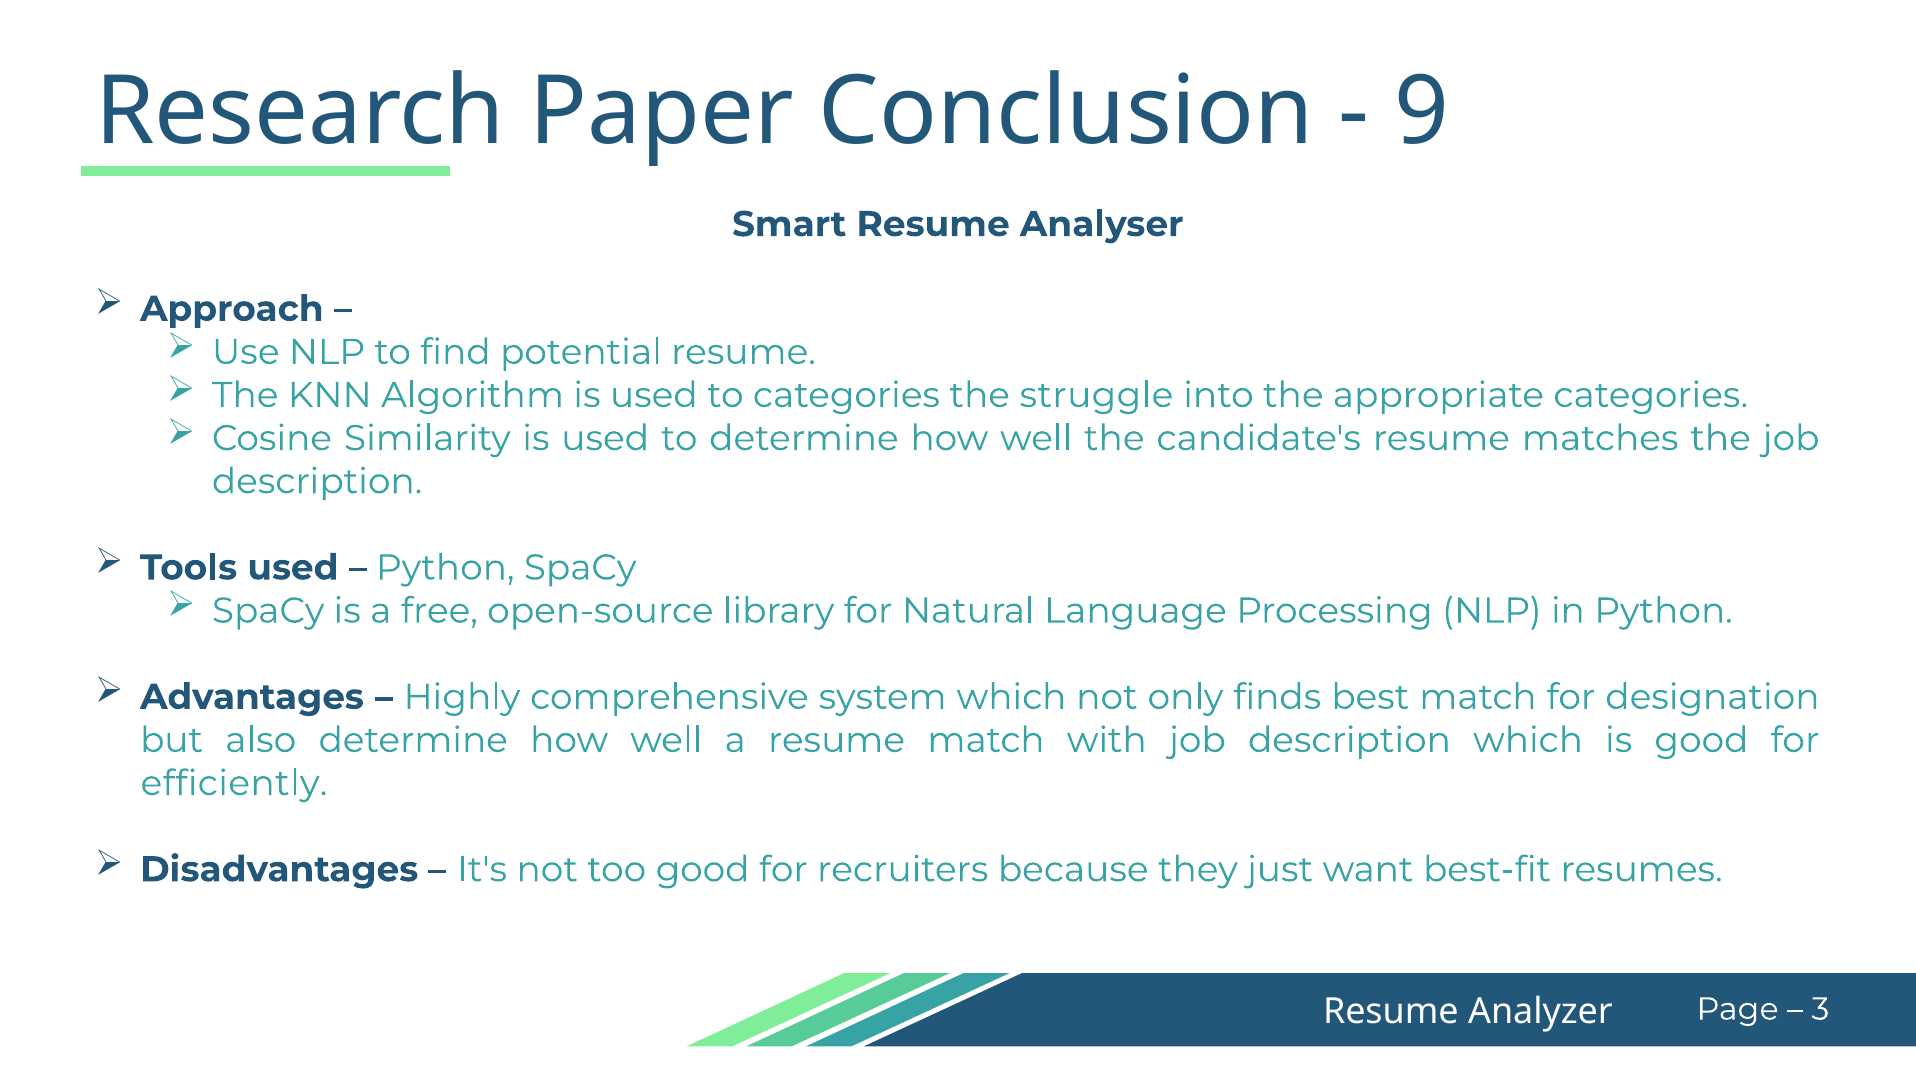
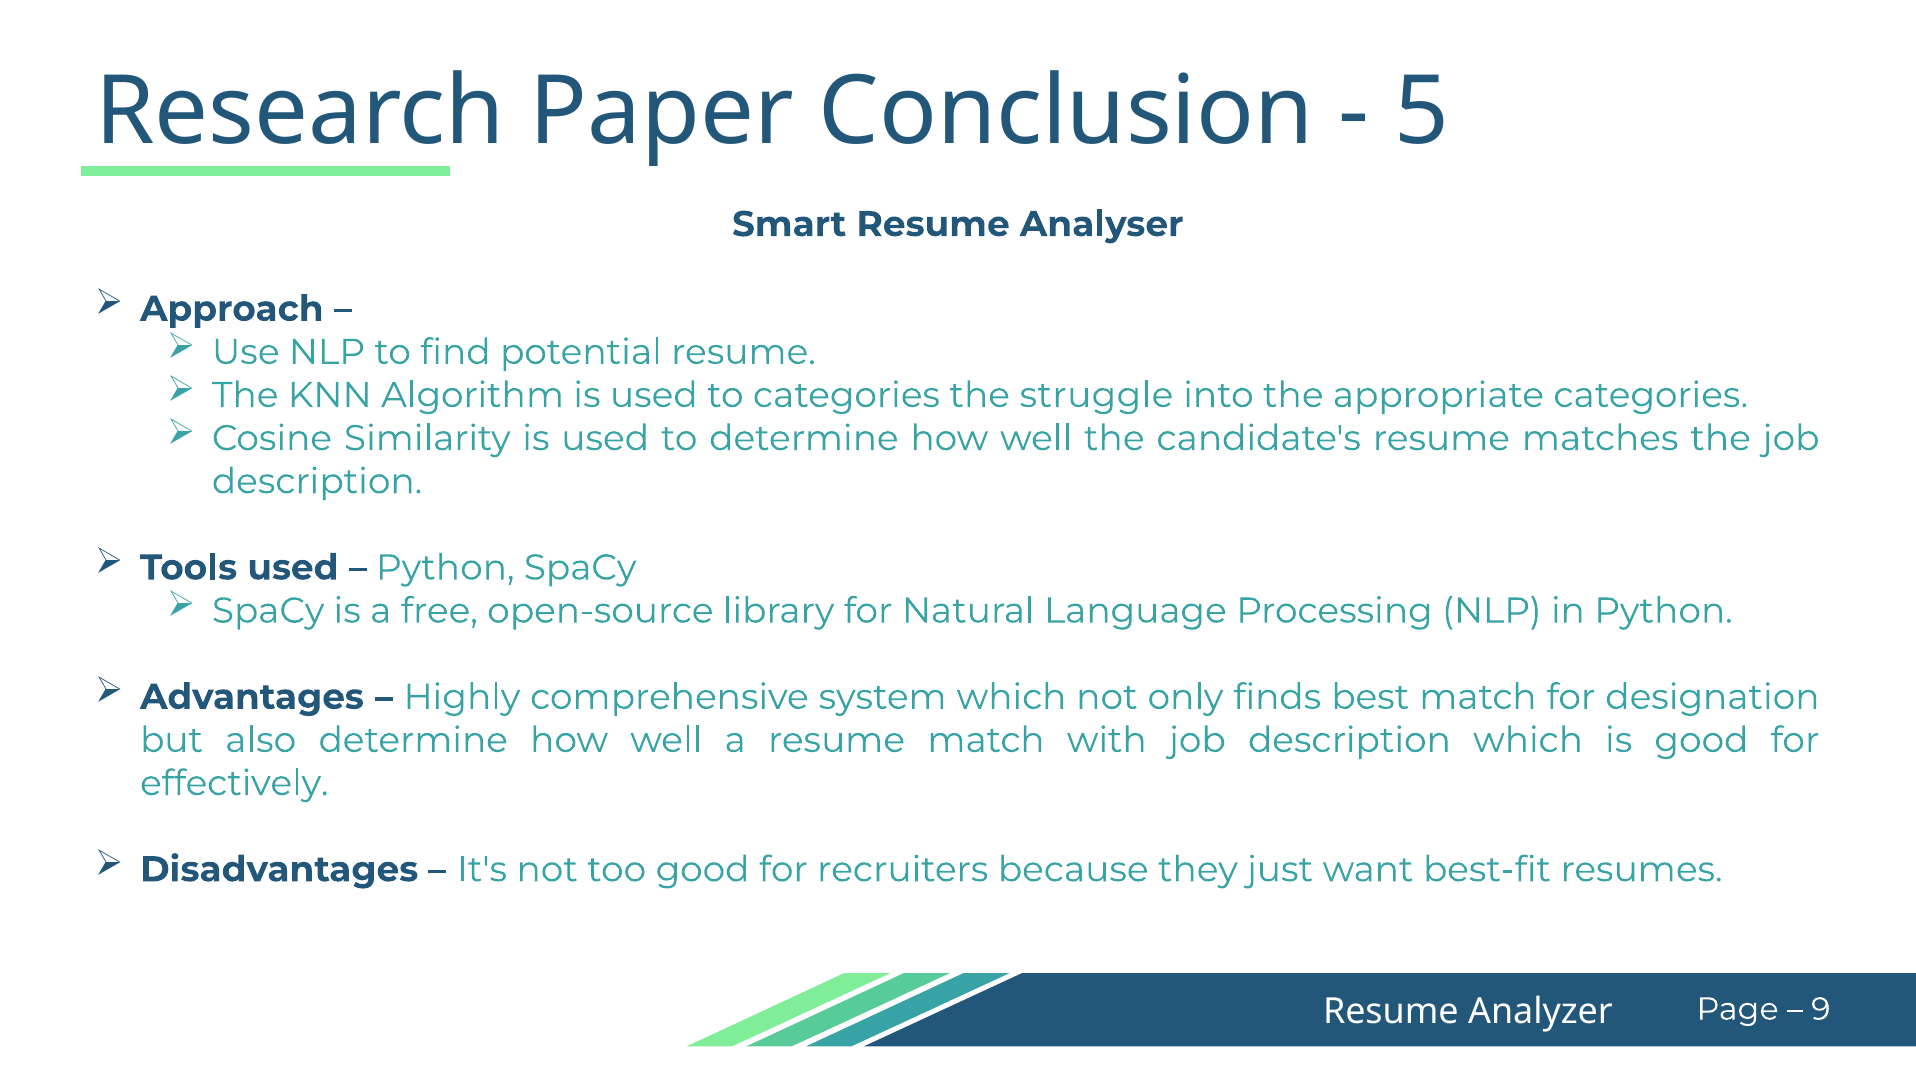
9: 9 -> 5 (1422, 112)
efficiently: efficiently -> effectively (234, 783)
3: 3 -> 9 (1821, 1009)
